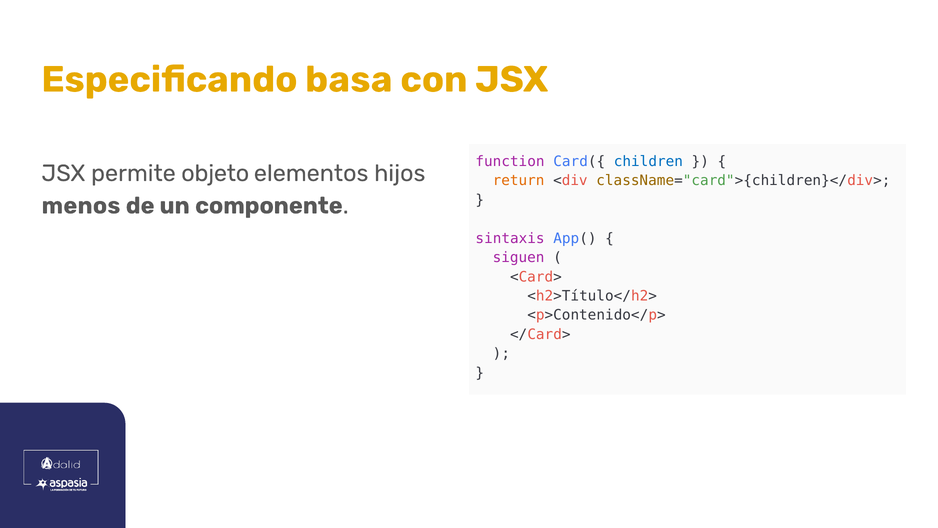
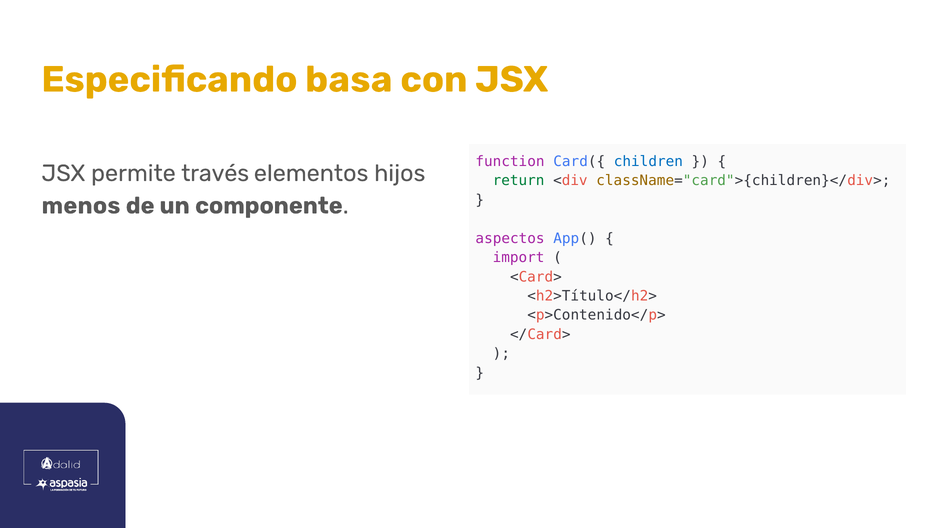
objeto: objeto -> través (215, 173)
return colour: orange -> green (519, 181)
sintaxis: sintaxis -> aspectos (510, 238)
siguen: siguen -> import (519, 257)
